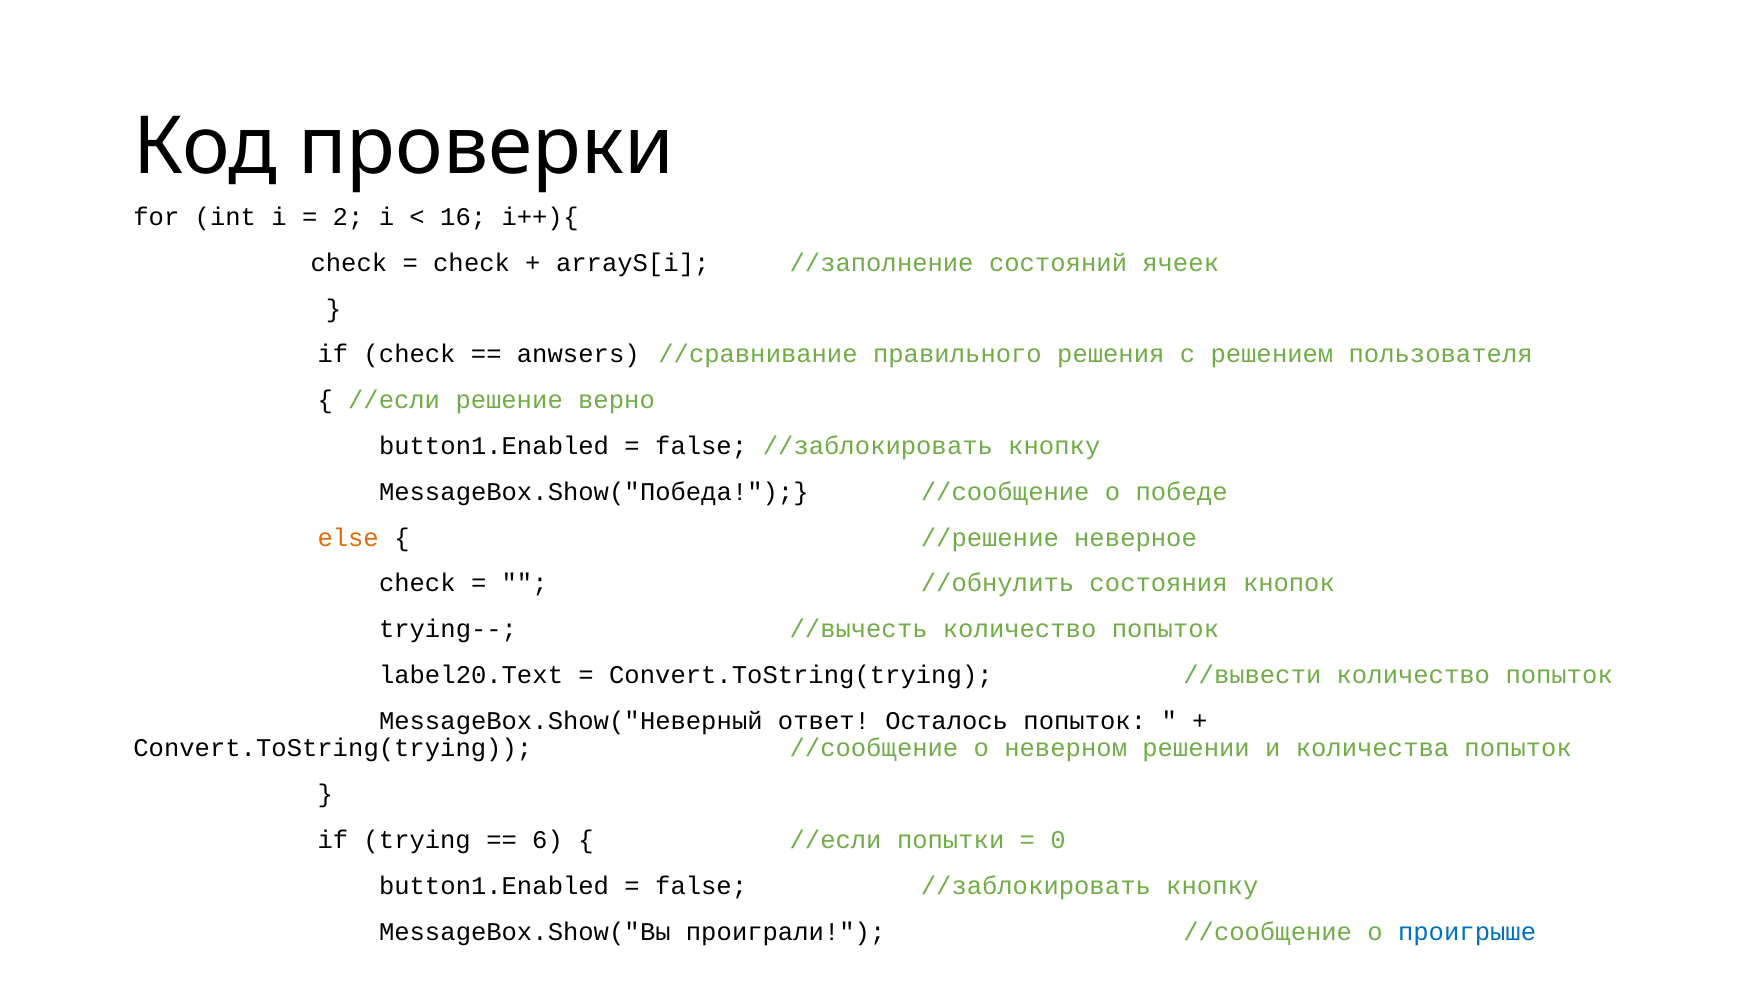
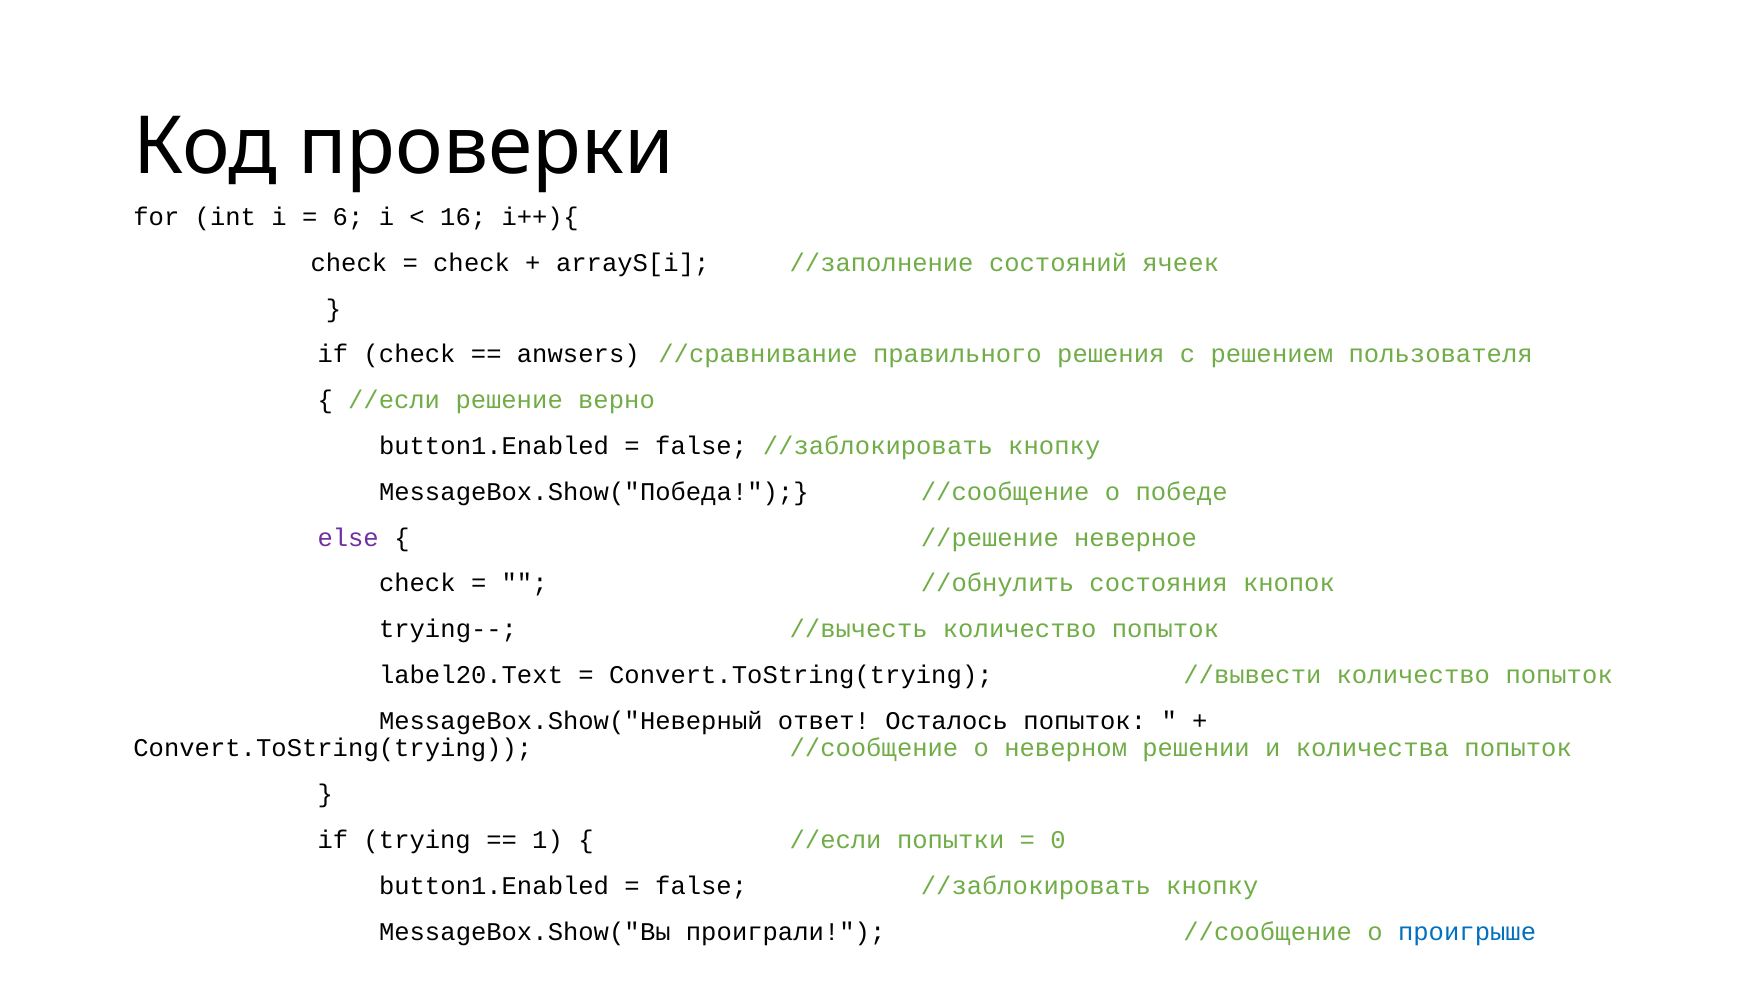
2: 2 -> 6 (348, 217)
else colour: orange -> purple (348, 538)
6: 6 -> 1 (548, 841)
